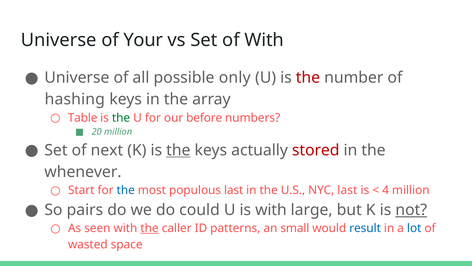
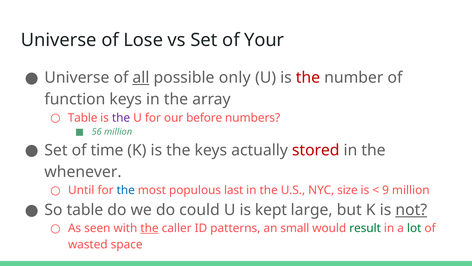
Your: Your -> Lose (143, 40)
of With: With -> Your (264, 40)
all underline: none -> present (141, 78)
hashing: hashing -> function (75, 99)
the colour: green -> purple (121, 118)
20: 20 -> 56 (97, 132)
next: next -> time (107, 150)
the underline: present -> none (178, 150)
Start: Start -> Until (81, 190)
NYC last: last -> size (347, 190)
4: 4 -> 9 (386, 190)
So pairs: pairs -> table (85, 210)
is with: with -> kept (271, 210)
result colour: blue -> green (365, 228)
lot colour: blue -> green (414, 228)
